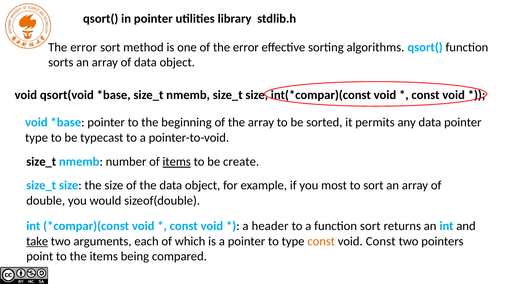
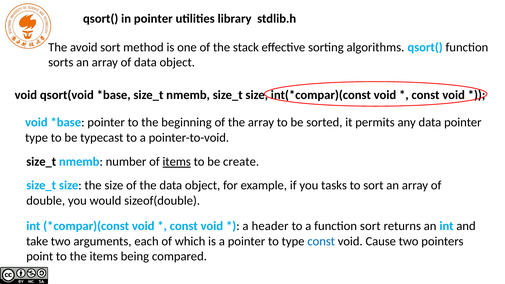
error: error -> avoid (84, 47)
of the error: error -> stack (246, 47)
most: most -> tasks (334, 186)
take underline: present -> none (37, 241)
const colour: orange -> blue (321, 241)
void Const: Const -> Cause (381, 241)
